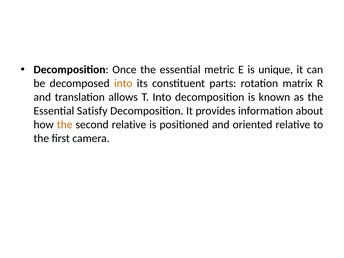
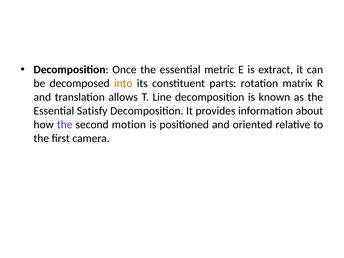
unique: unique -> extract (276, 70)
T Into: Into -> Line (162, 97)
the colour: orange -> purple (65, 125)
second relative: relative -> motion (129, 125)
